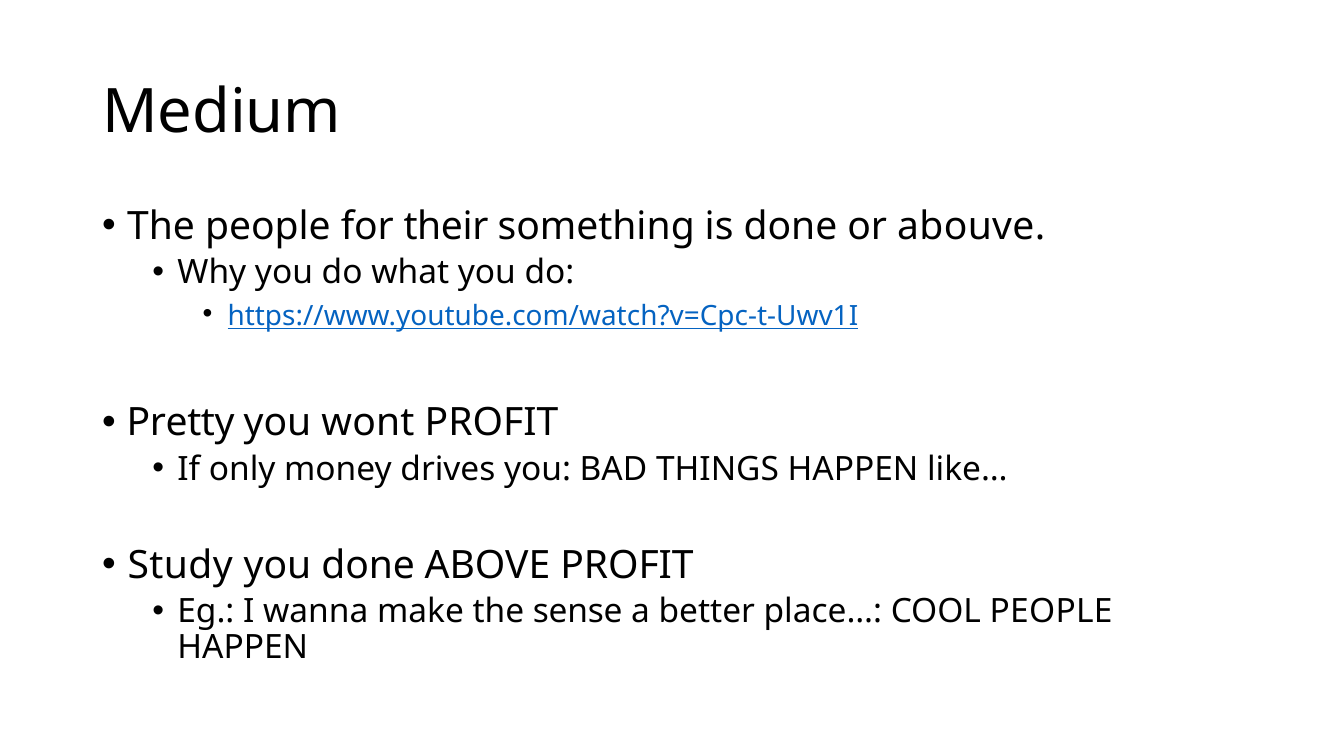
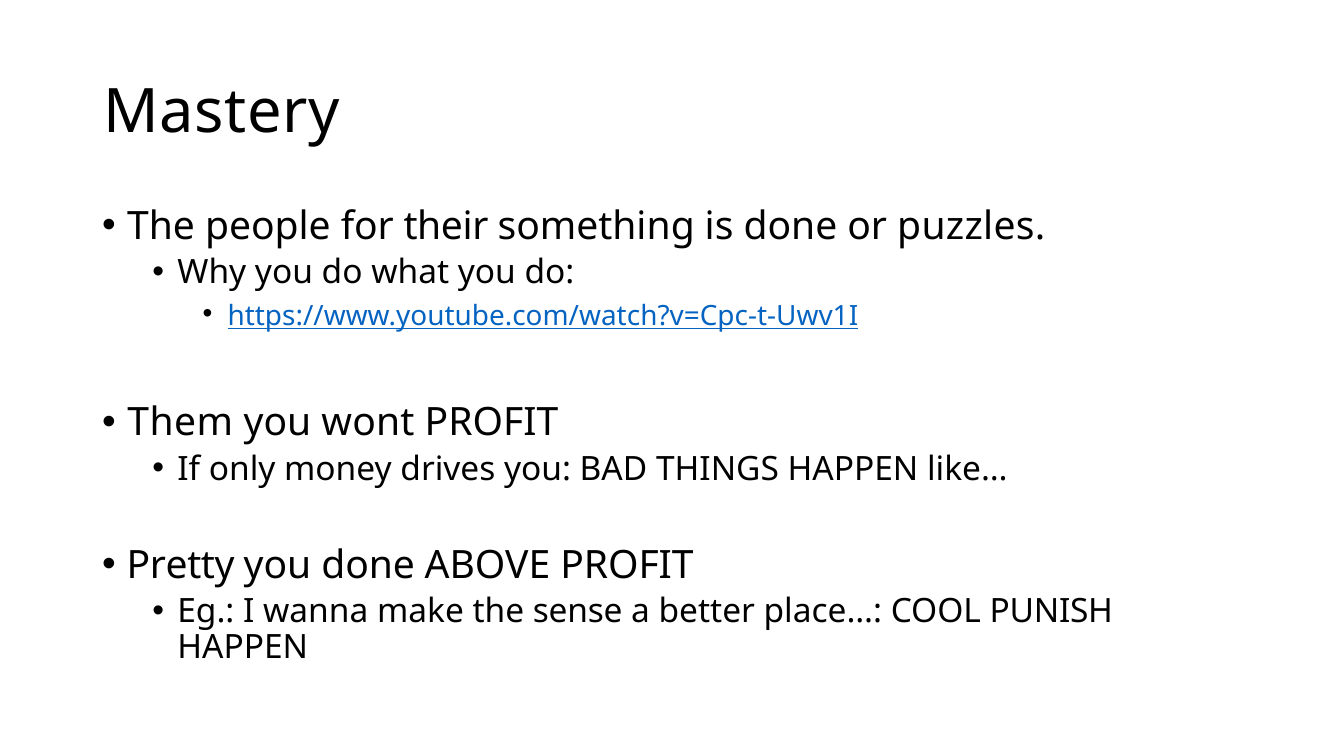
Medium: Medium -> Mastery (221, 112)
abouve: abouve -> puzzles (971, 226)
Pretty: Pretty -> Them (180, 423)
Study: Study -> Pretty (181, 565)
COOL PEOPLE: PEOPLE -> PUNISH (1051, 612)
